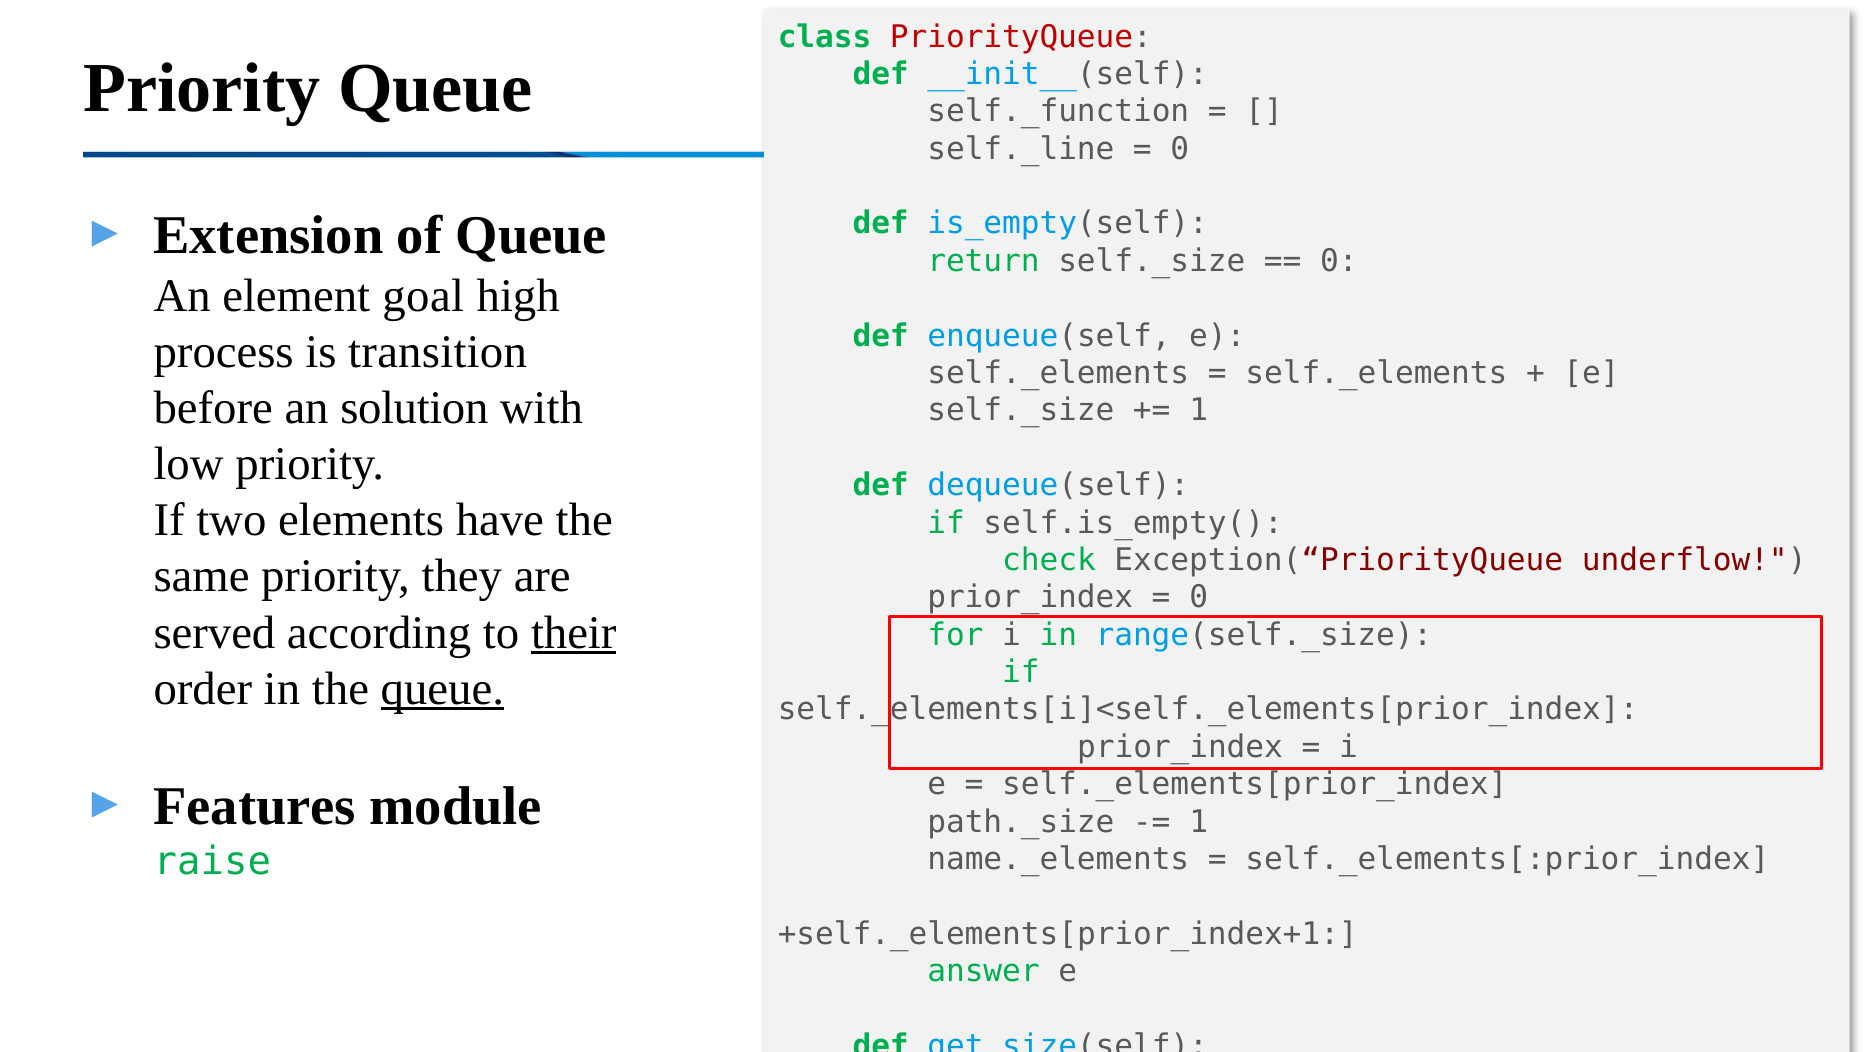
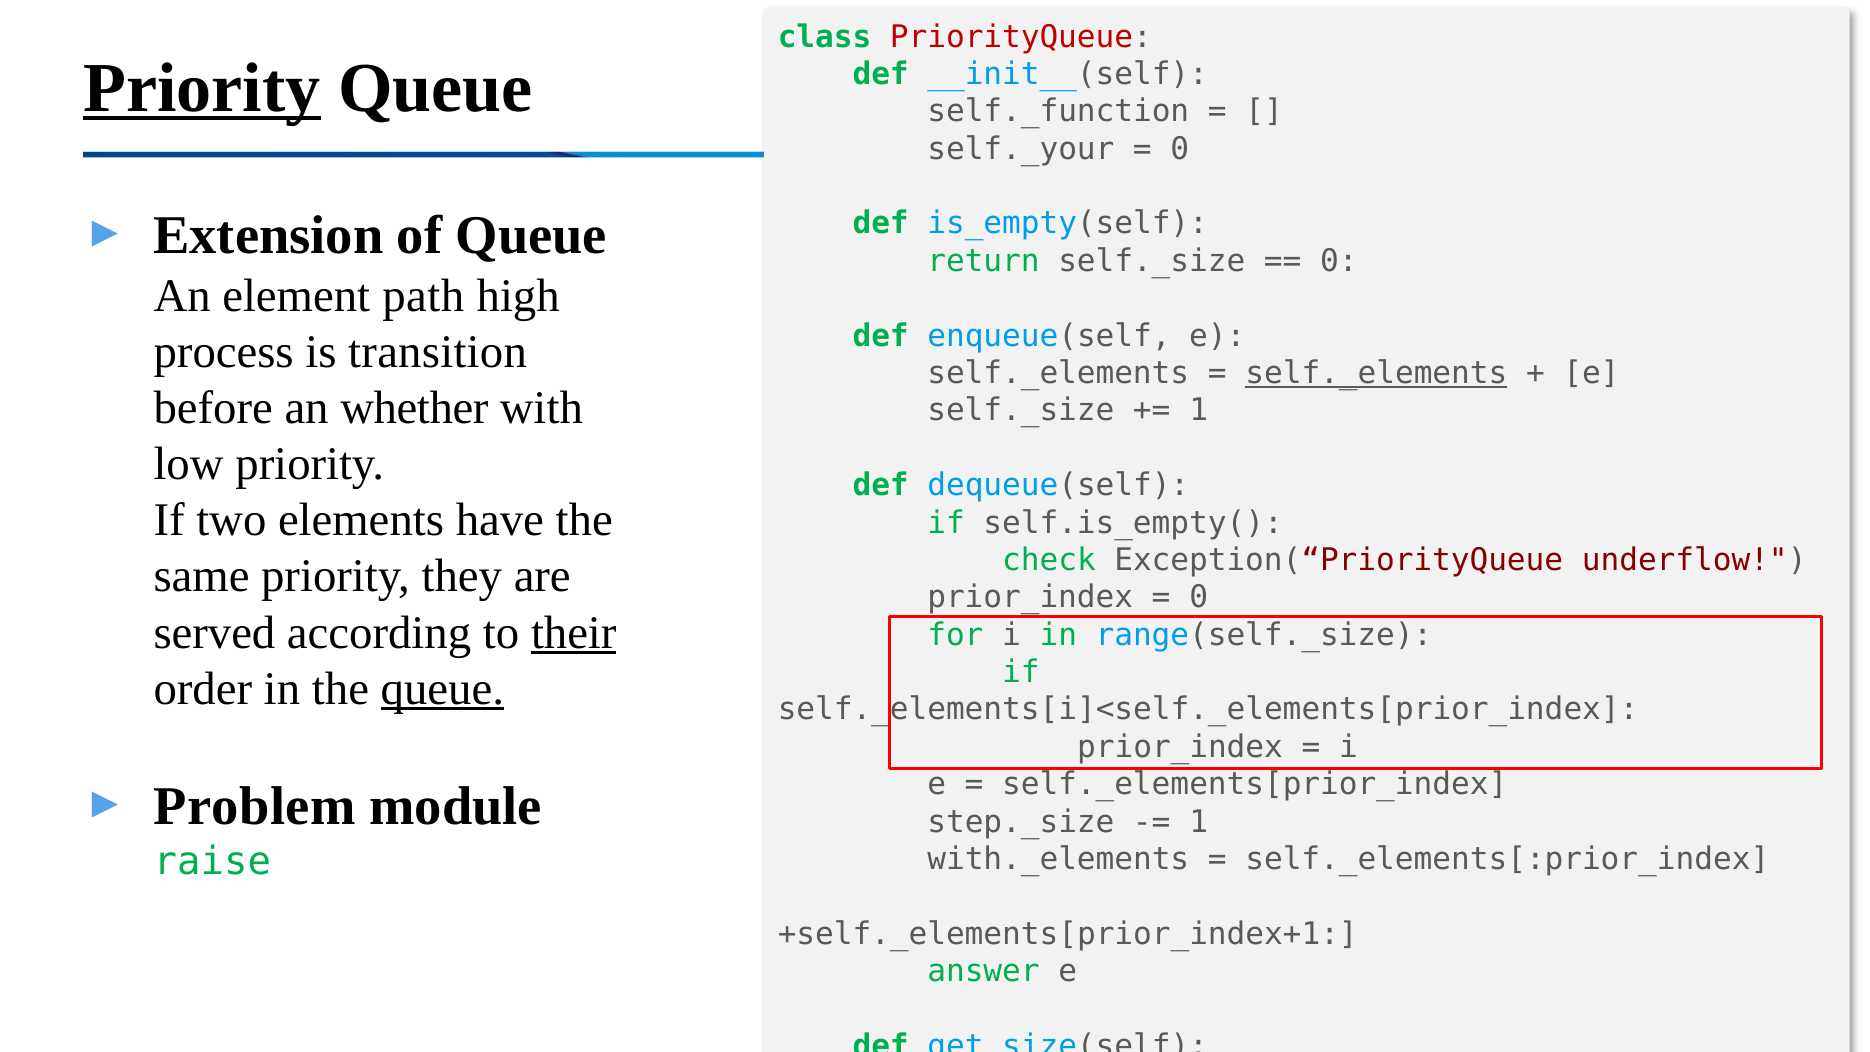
Priority underline: none -> present (202, 88)
self._line: self._line -> self._your (1021, 149)
goal: goal -> path (423, 296)
self._elements underline: none -> present (1376, 373)
solution: solution -> whether (414, 408)
Features: Features -> Problem (255, 806)
path._size: path._size -> step._size (1021, 822)
name._elements: name._elements -> with._elements (1058, 859)
